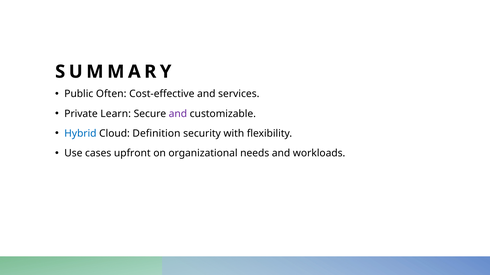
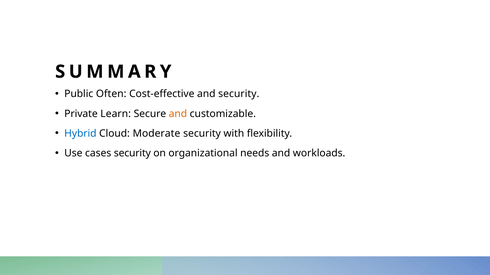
and services: services -> security (239, 94)
and colour: purple -> orange (178, 114)
Definition: Definition -> Moderate (156, 134)
cases upfront: upfront -> security (132, 154)
